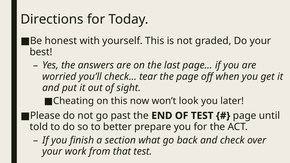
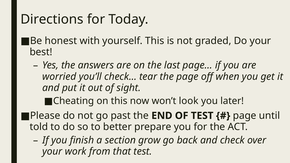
what: what -> grow (149, 140)
